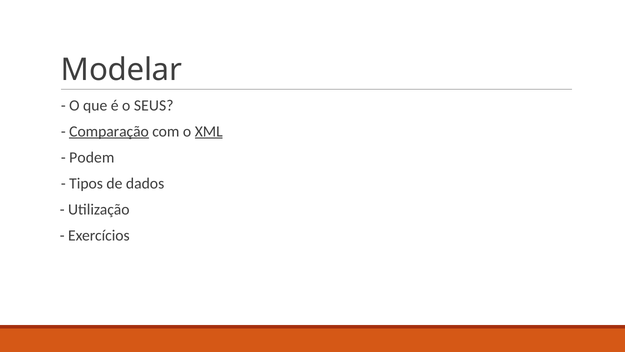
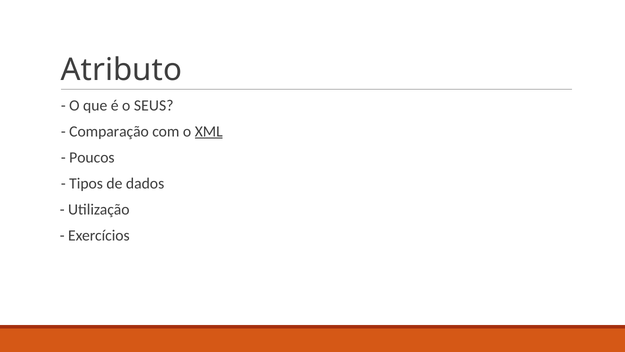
Modelar: Modelar -> Atributo (121, 70)
Comparação underline: present -> none (109, 131)
Podem: Podem -> Poucos (92, 157)
